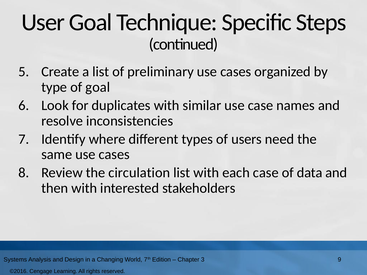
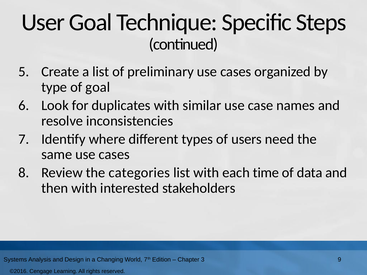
circulation: circulation -> categories (139, 173)
each case: case -> time (266, 173)
